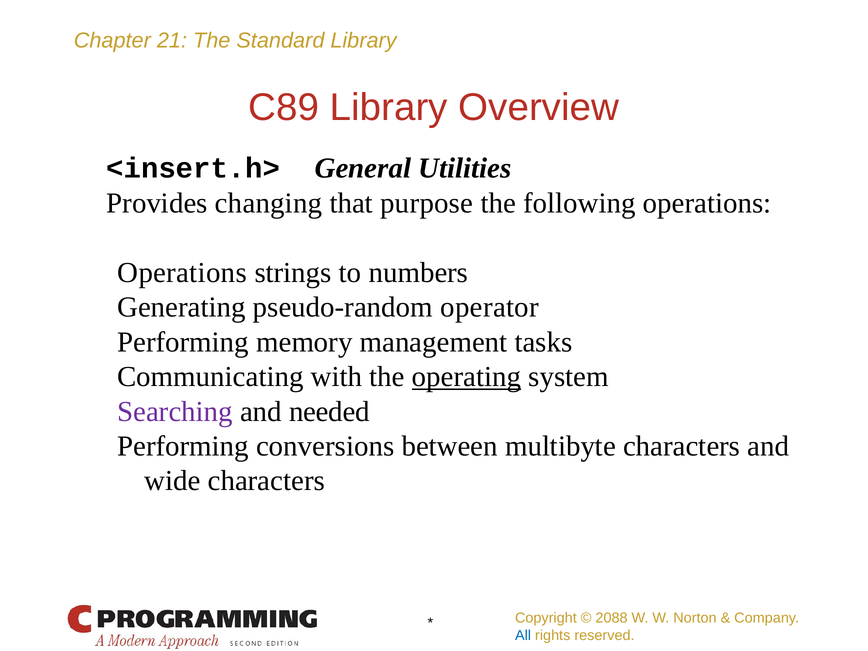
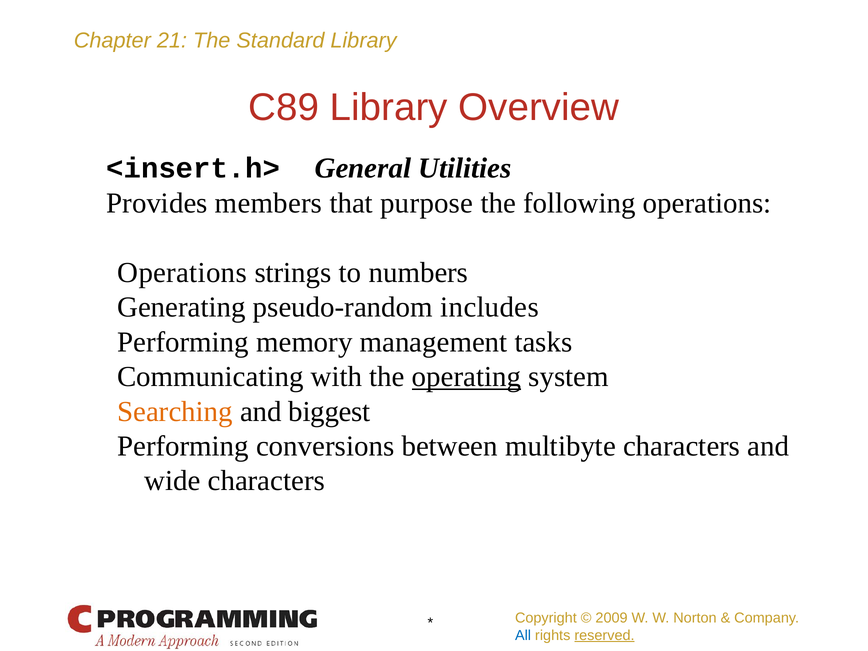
changing: changing -> members (269, 203)
operator: operator -> includes (490, 307)
Searching colour: purple -> orange (175, 411)
needed: needed -> biggest (329, 411)
2088: 2088 -> 2009 (612, 618)
reserved underline: none -> present (604, 635)
